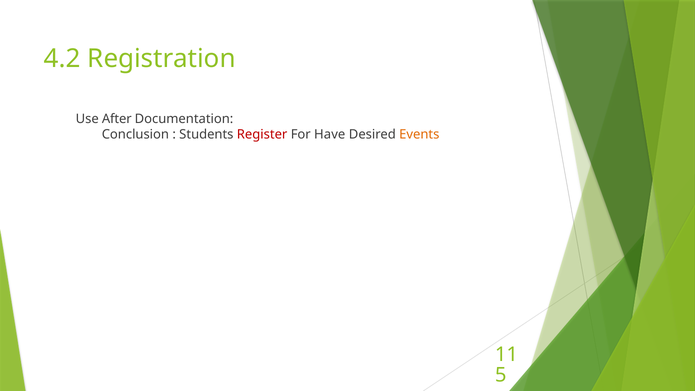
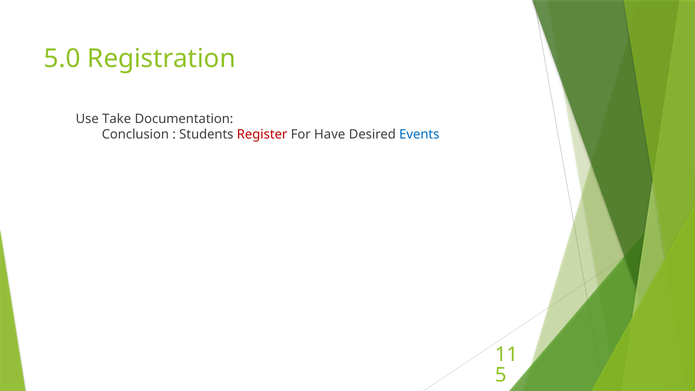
4.2: 4.2 -> 5.0 (62, 59)
After: After -> Take (117, 119)
Events colour: orange -> blue (419, 134)
